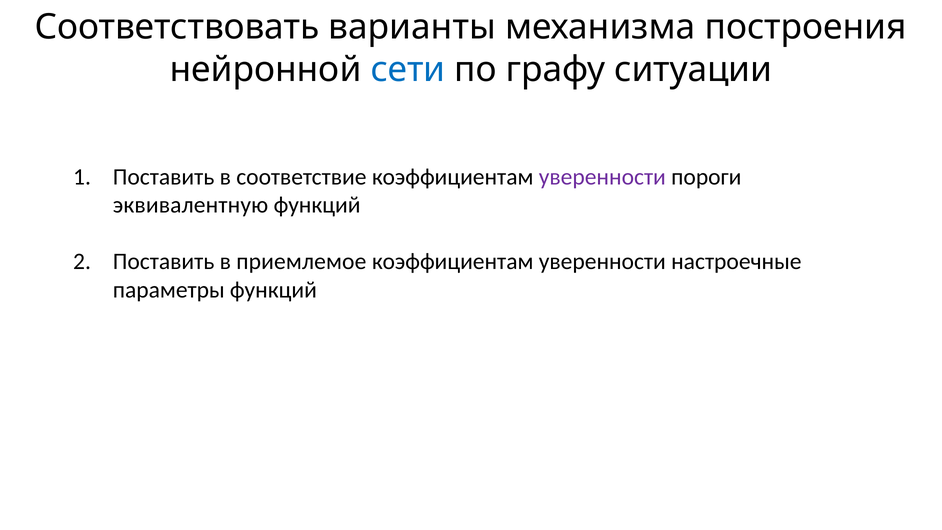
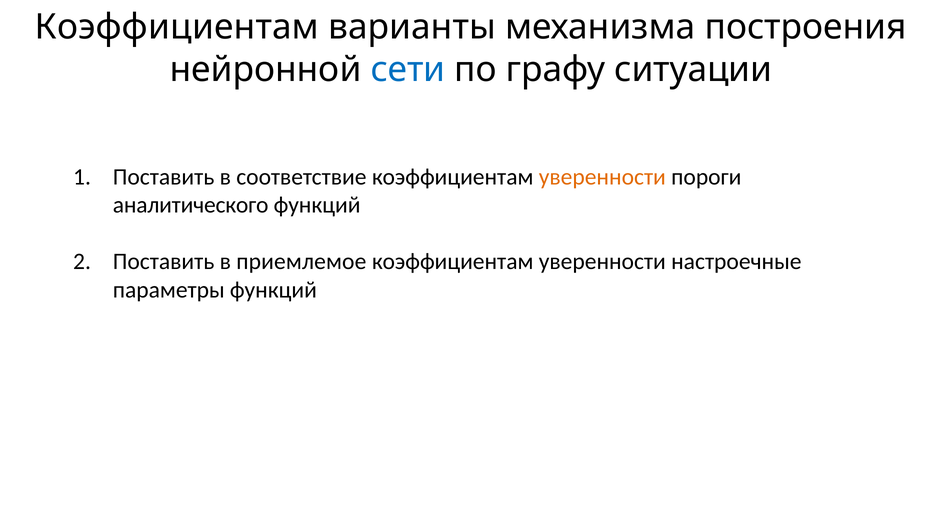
Соответствовать: Соответствовать -> Коэффициентам (177, 27)
уверенности colour: purple -> orange (602, 177)
эквивалентную: эквивалентную -> аналитического (191, 205)
